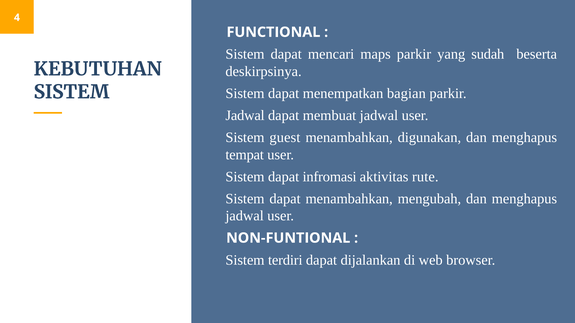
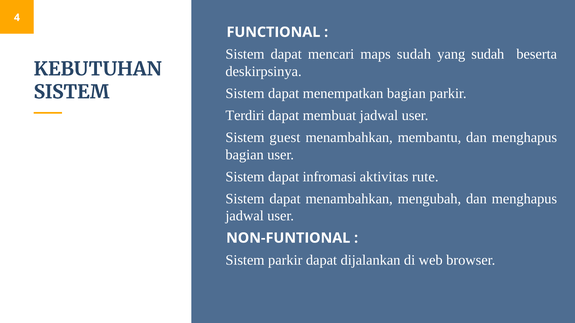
maps parkir: parkir -> sudah (414, 54)
Jadwal: Jadwal -> Terdiri (245, 116)
digunakan: digunakan -> membantu (429, 138)
tempat: tempat -> bagian (245, 155)
Sistem terdiri: terdiri -> parkir (285, 260)
